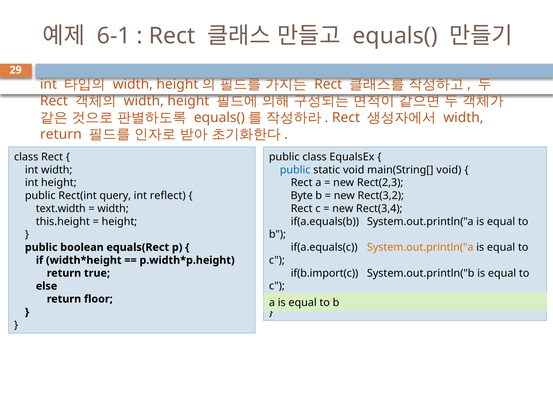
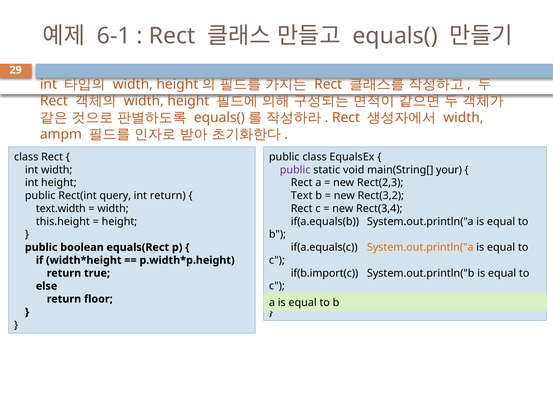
return: return -> ampm (61, 134)
public colour: blue -> purple (295, 170)
main(String[ void: void -> your (449, 170)
int reflect: reflect -> return (168, 196)
Byte: Byte -> Text (302, 196)
